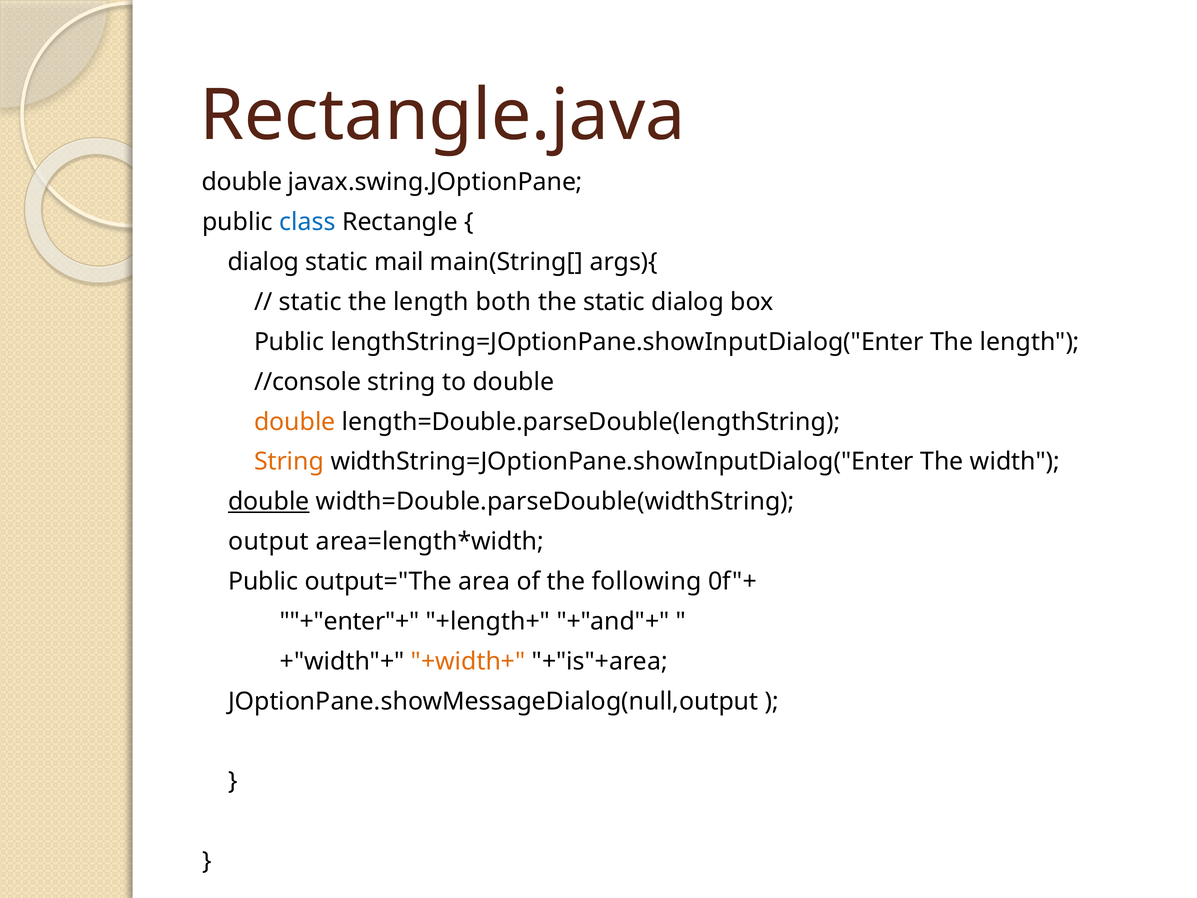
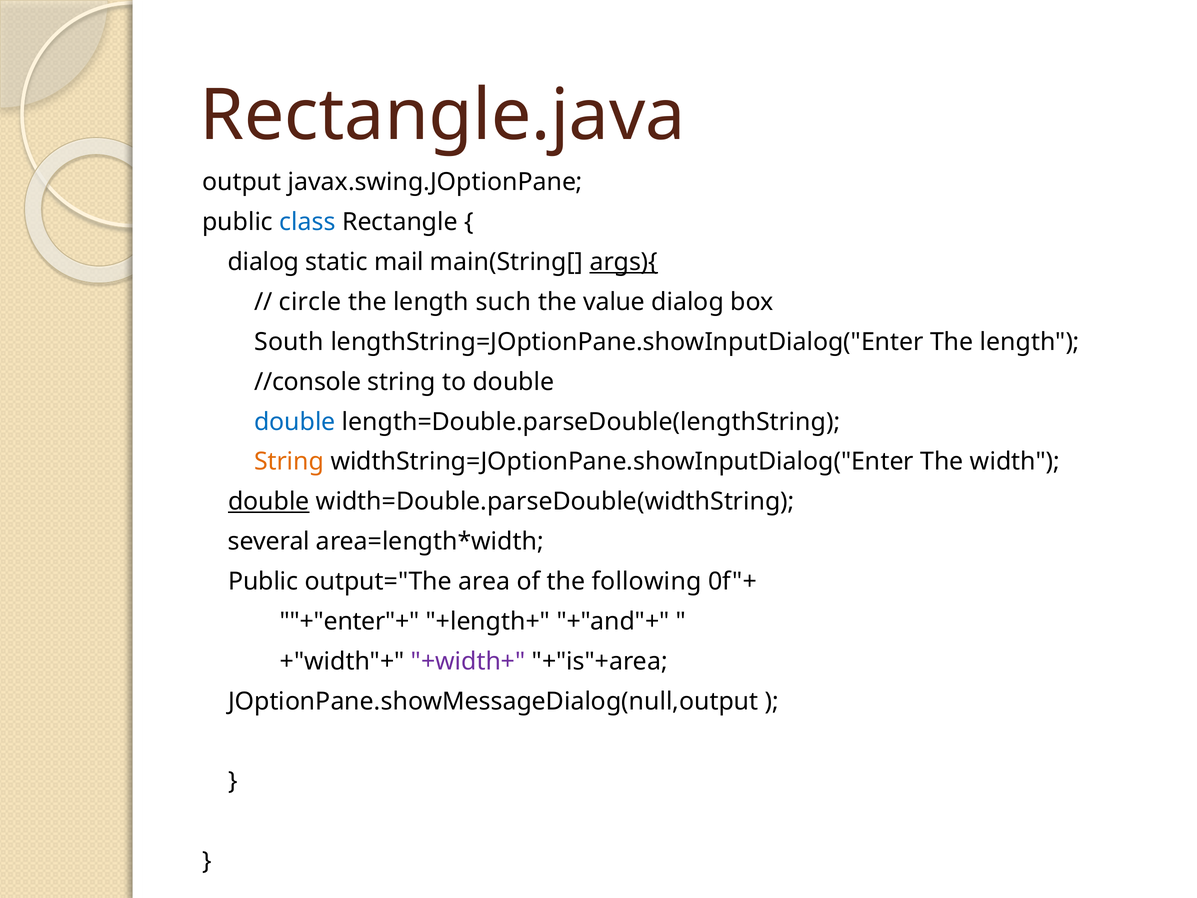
double: double -> output (242, 182)
args){ underline: none -> present (624, 262)
static: static -> circle (310, 302)
both: both -> such (503, 302)
the static: static -> value (614, 302)
Public: Public -> South (289, 342)
double colour: orange -> blue (295, 422)
output: output -> several (269, 541)
+width+ colour: orange -> purple (468, 661)
